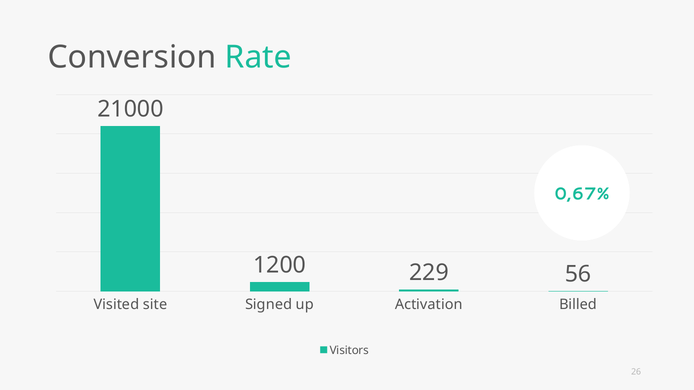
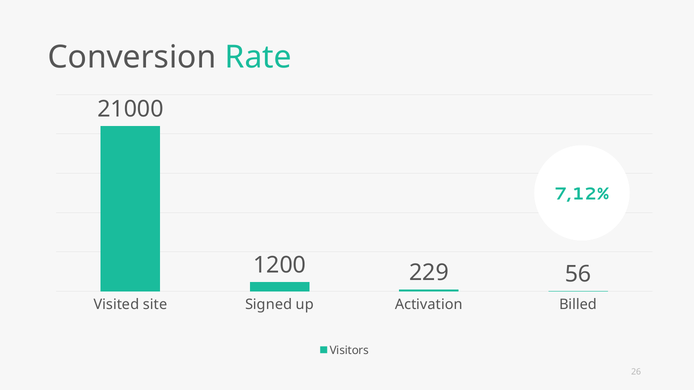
0,67%: 0,67% -> 7,12% (582, 194)
